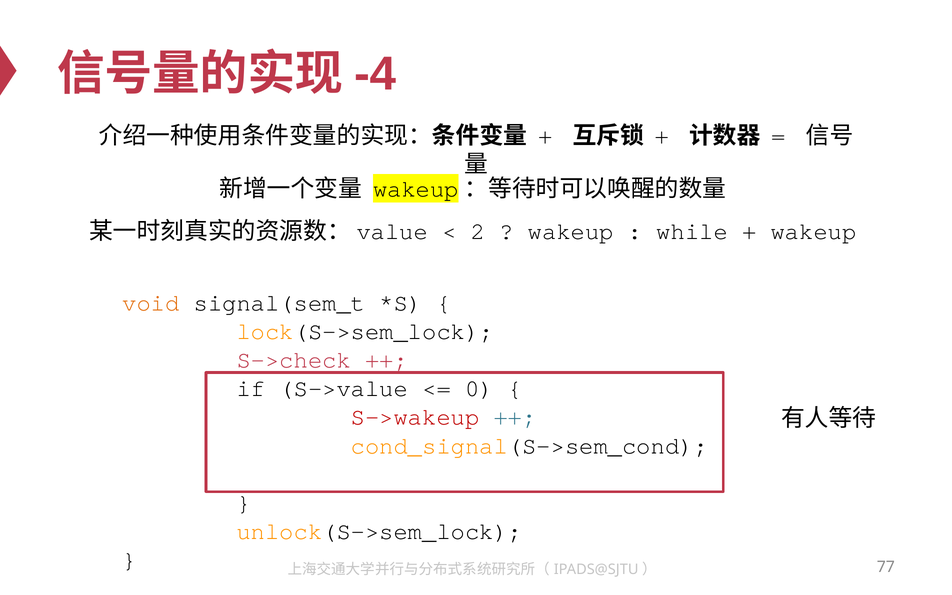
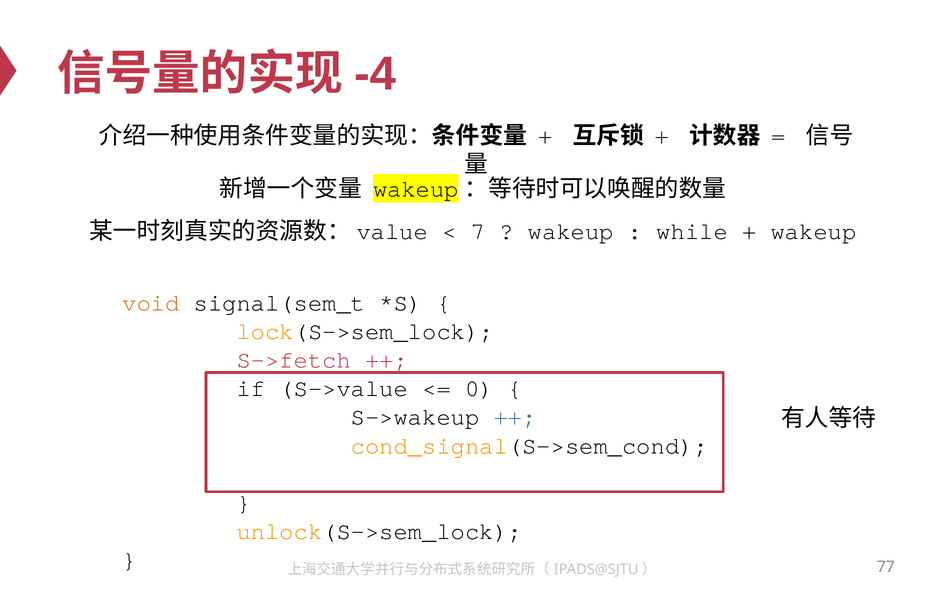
2: 2 -> 7 (478, 232)
S->check: S->check -> S->fetch (294, 360)
S->wakeup colour: red -> black (415, 417)
